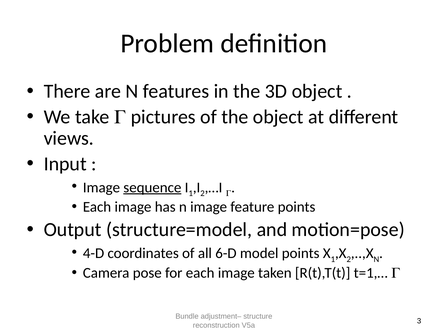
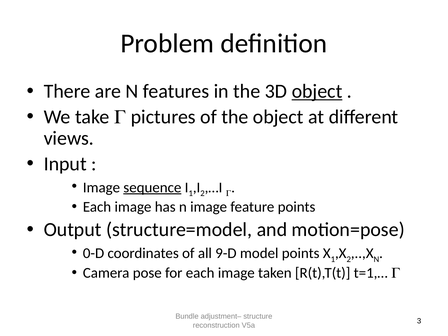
object underline: none -> present (317, 91)
4-D: 4-D -> 0-D (94, 253)
6-D: 6-D -> 9-D (226, 253)
